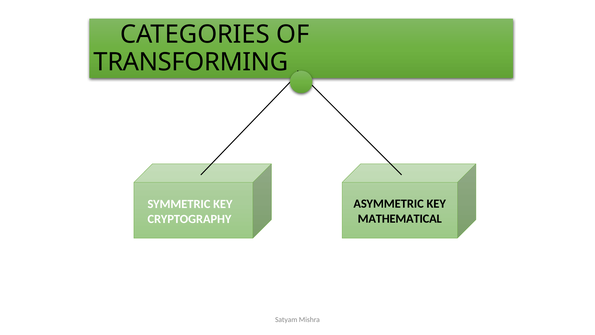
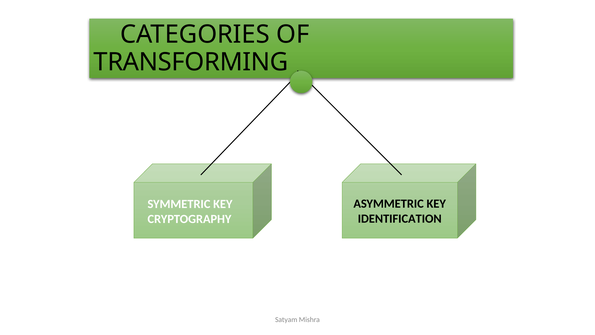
MATHEMATICAL: MATHEMATICAL -> IDENTIFICATION (400, 218)
